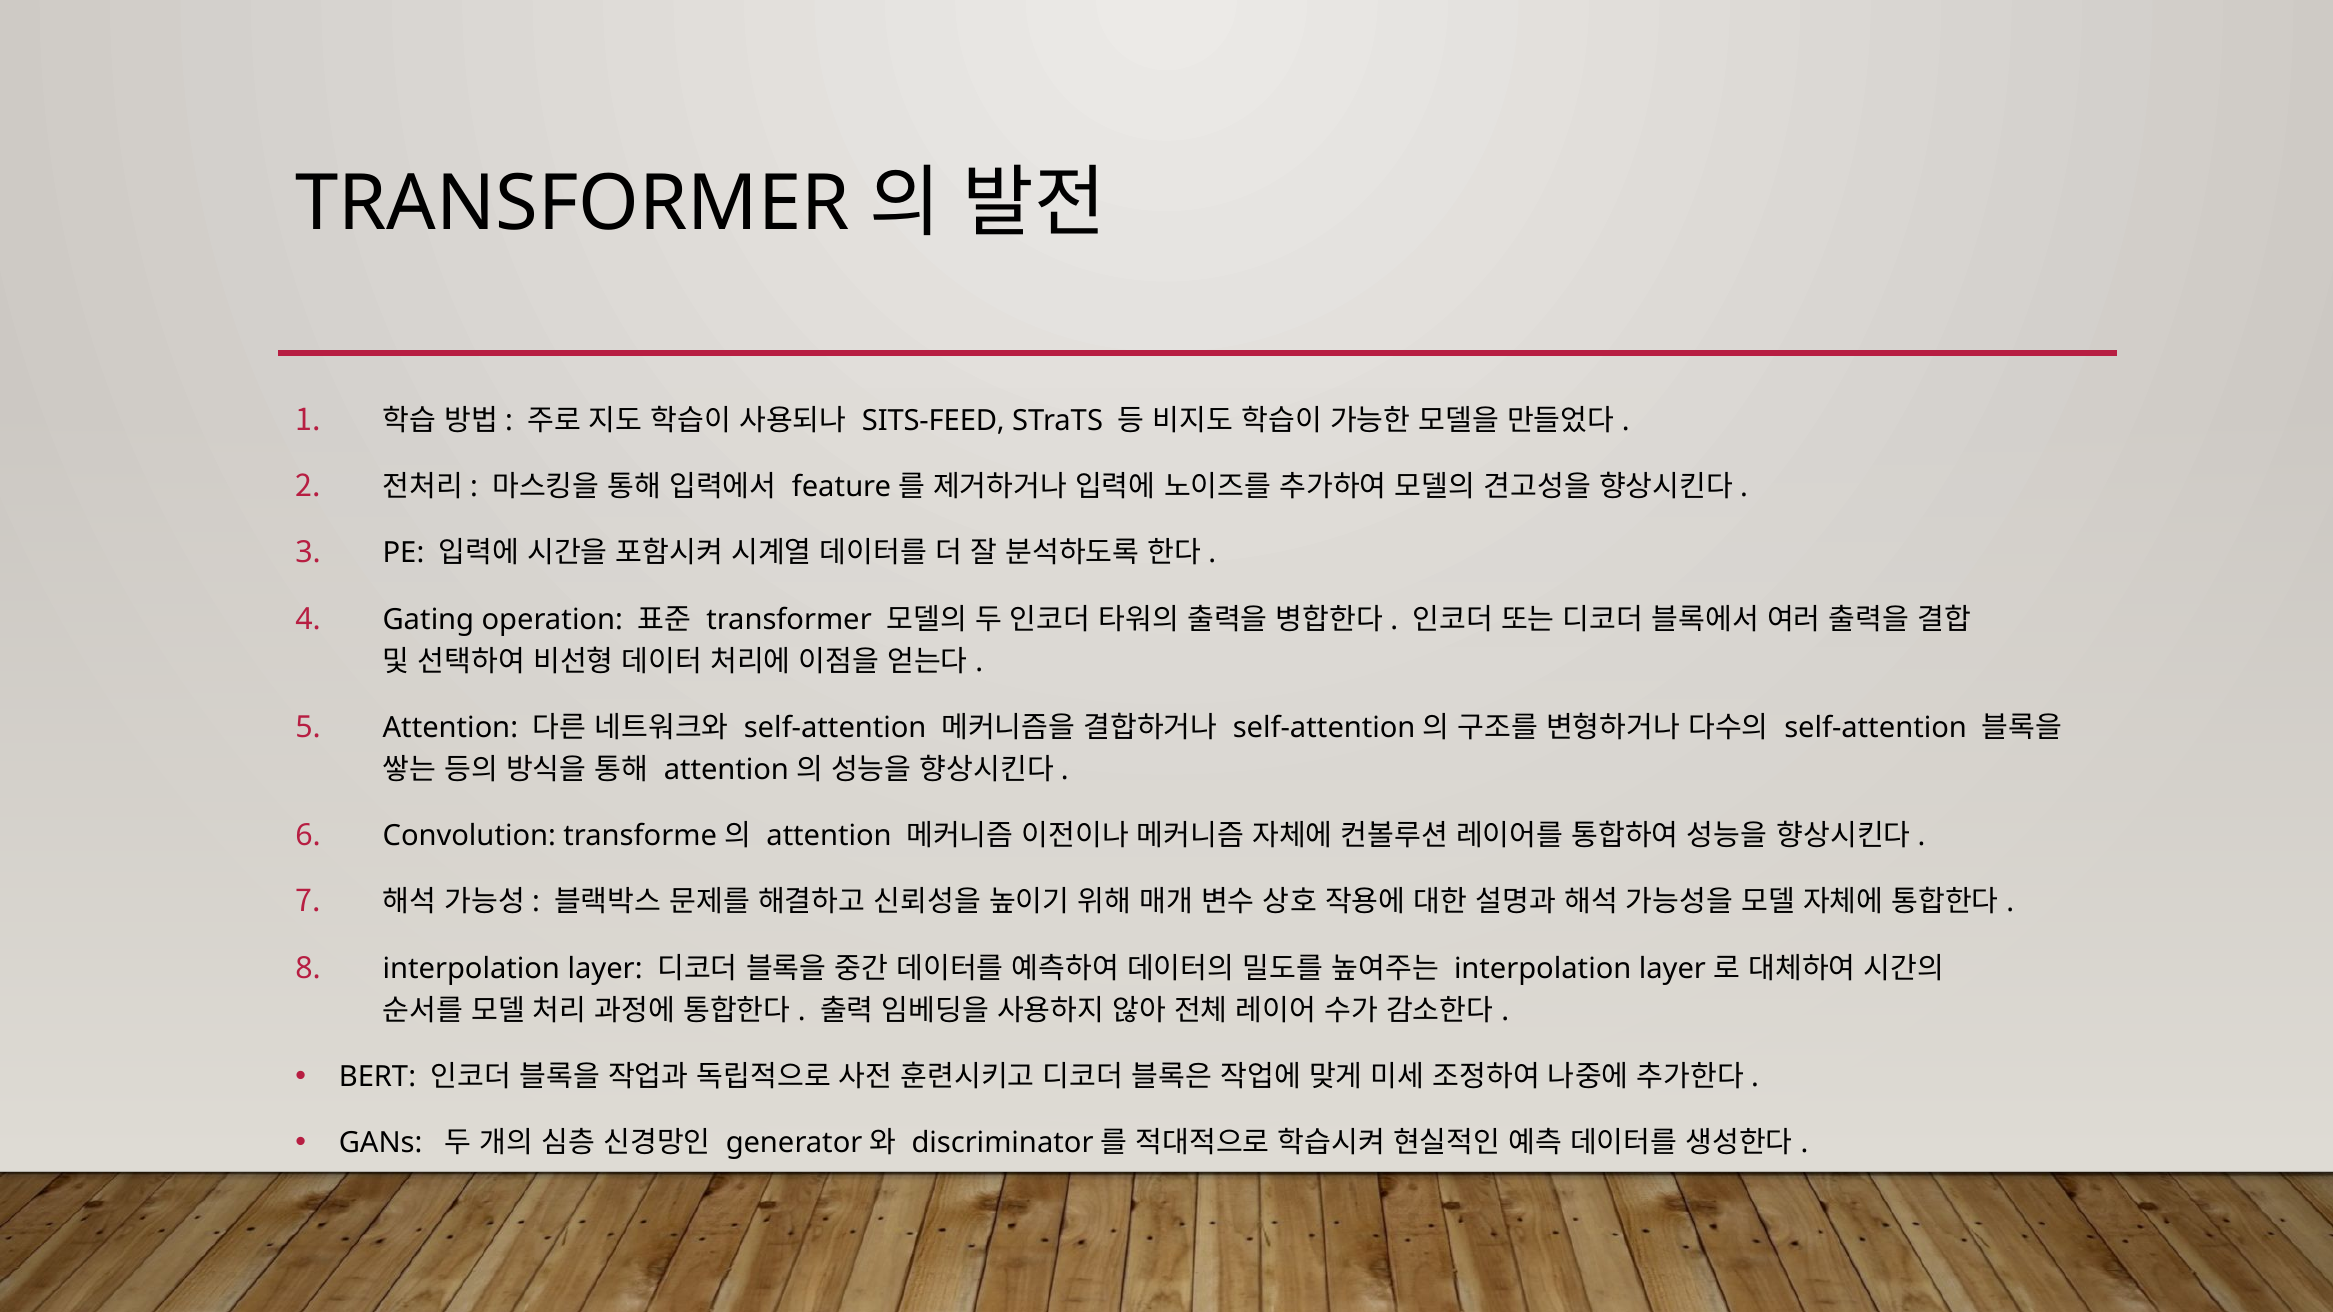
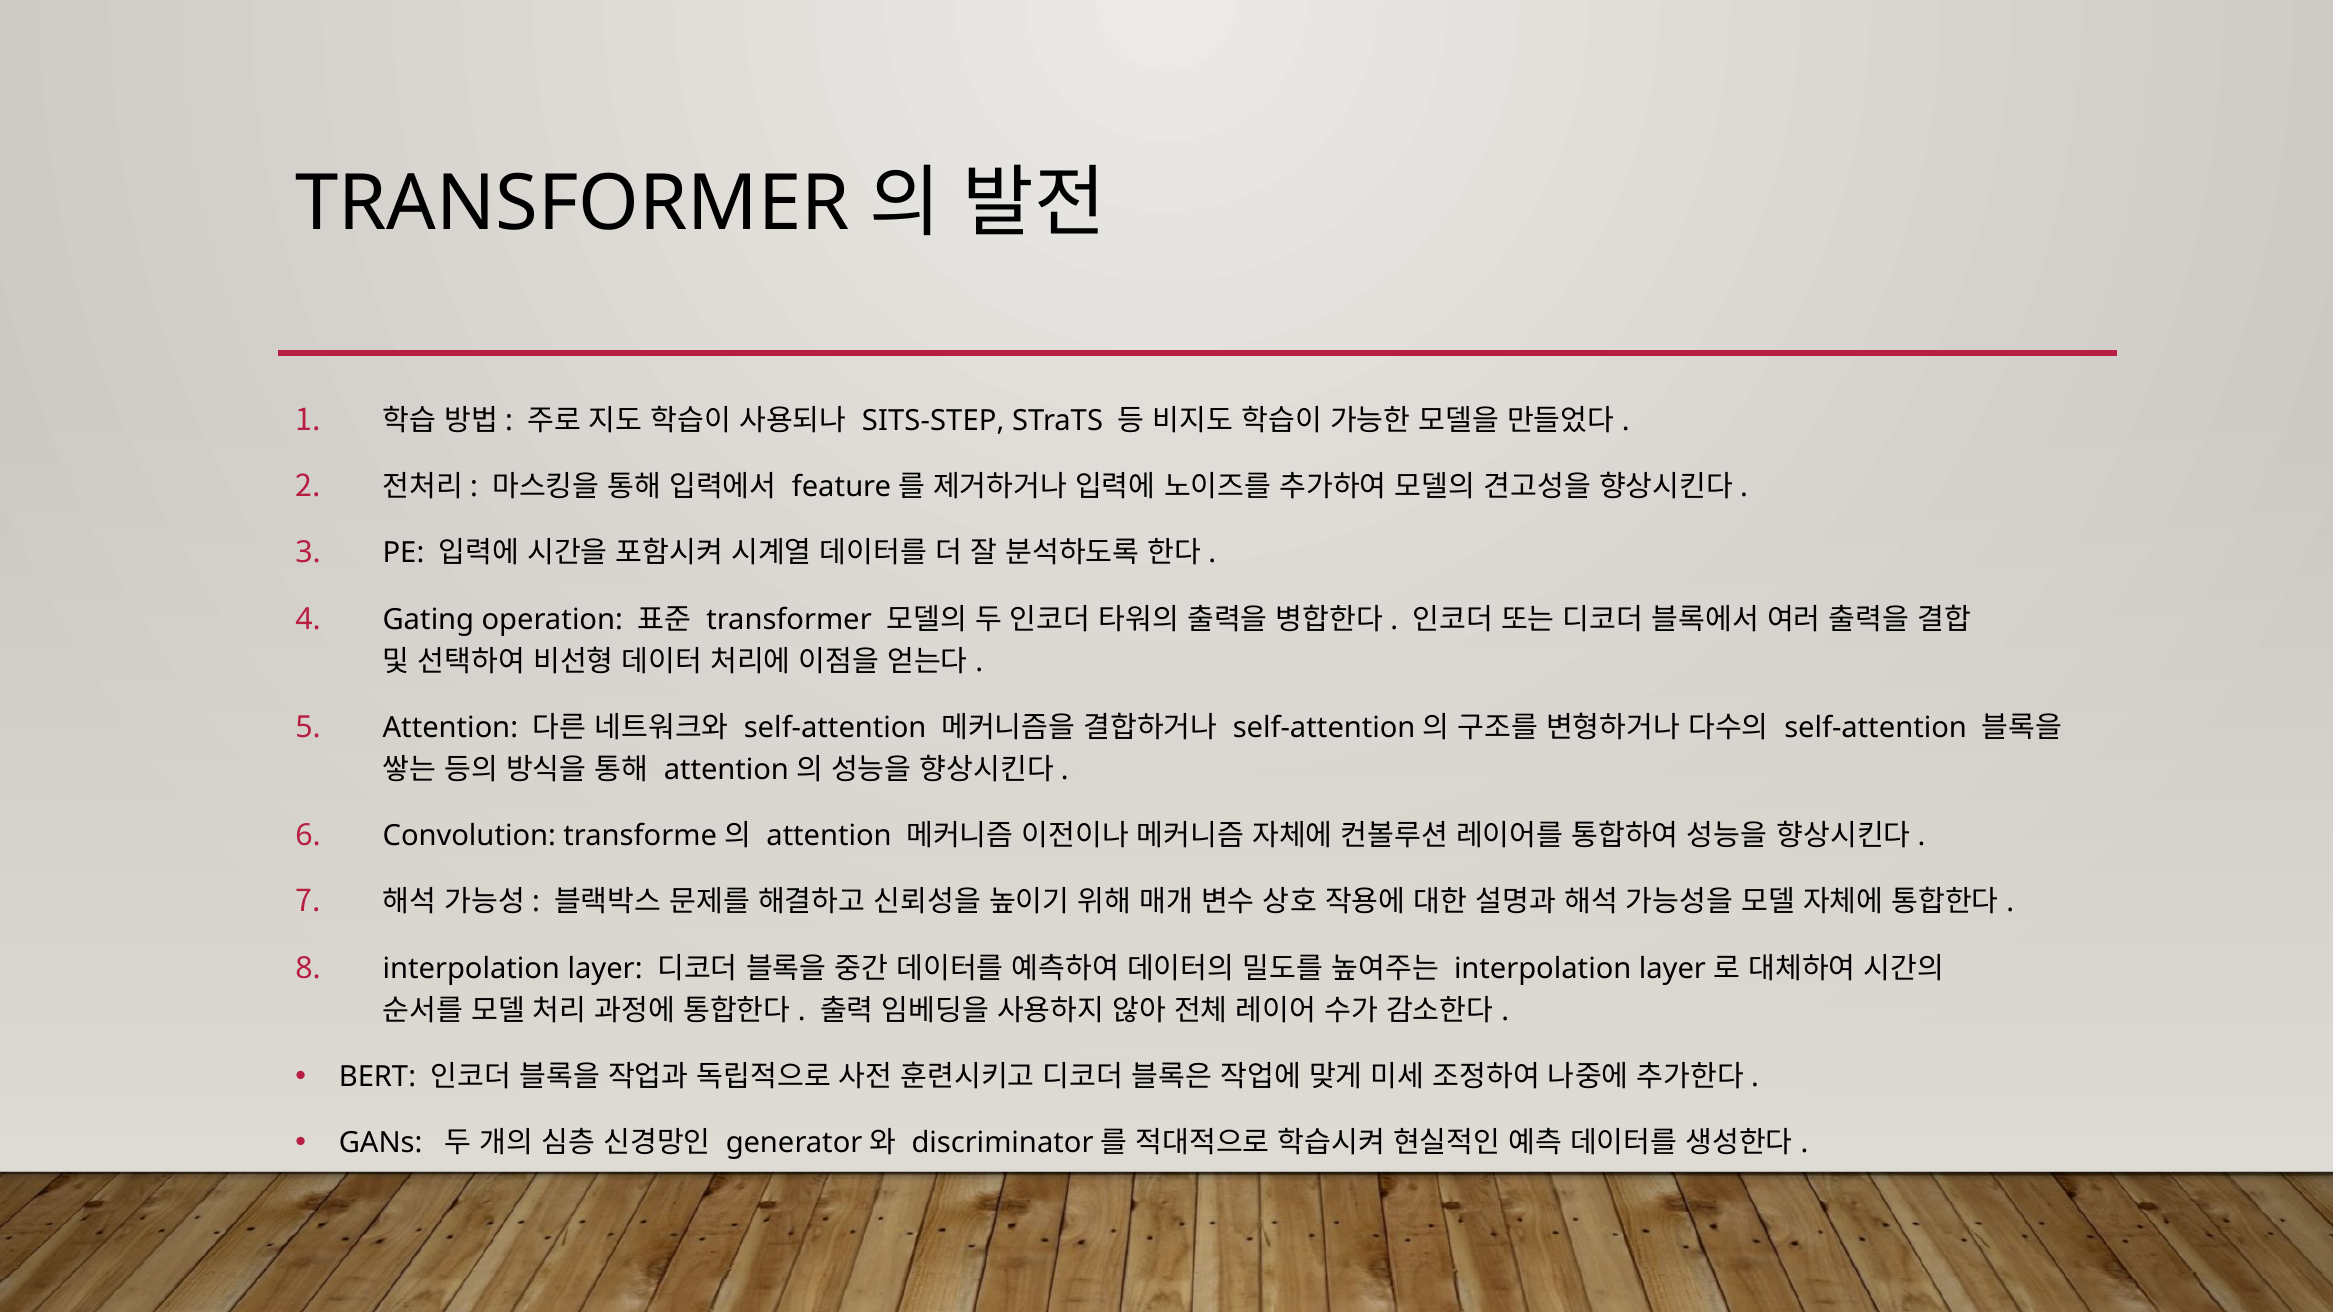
SITS-FEED: SITS-FEED -> SITS-STEP (933, 421)
